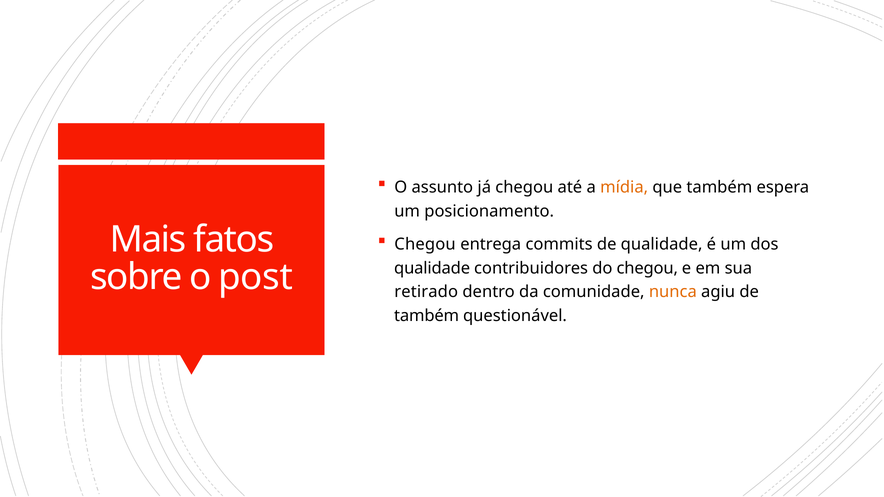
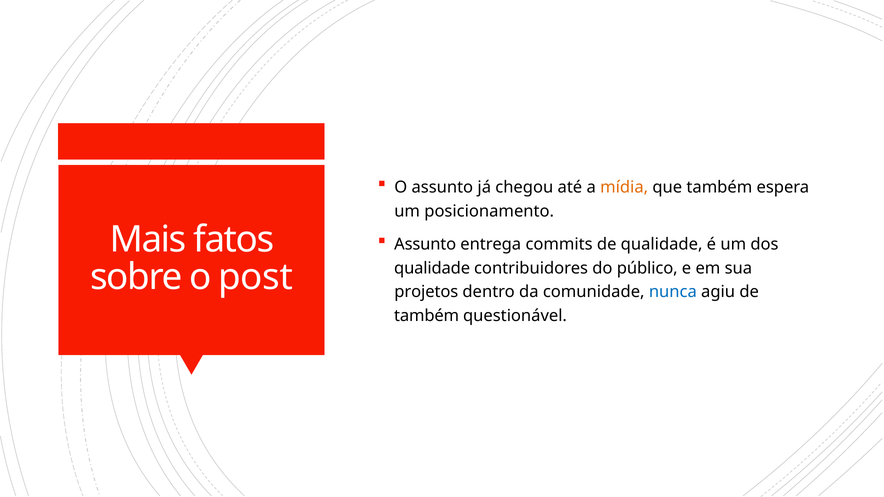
Chegou: Chegou -> Assunto (425, 244)
do chegou: chegou -> público (647, 268)
retirado: retirado -> projetos (426, 292)
nunca colour: orange -> blue (673, 292)
